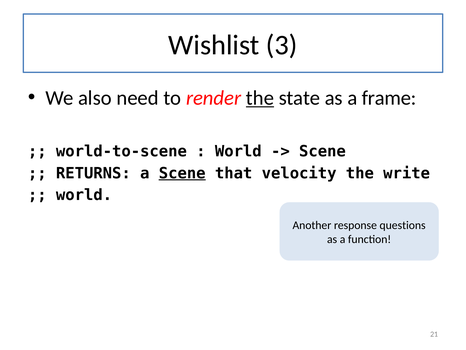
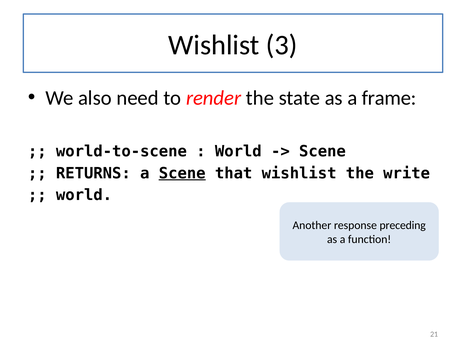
the underline: present -> none (260, 98)
that velocity: velocity -> wishlist (299, 173)
questions: questions -> preceding (403, 225)
